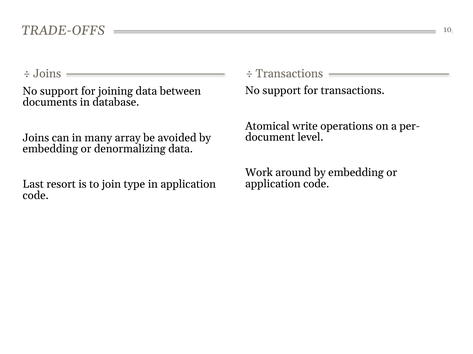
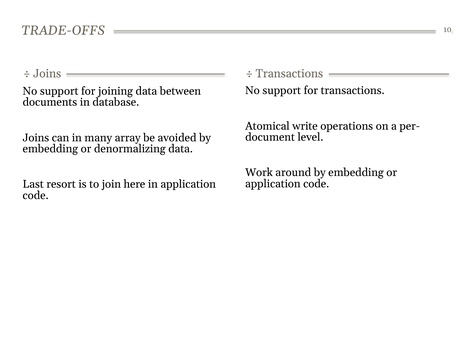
type: type -> here (134, 185)
